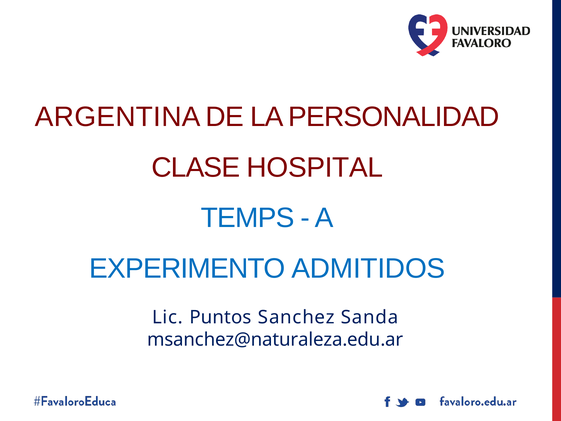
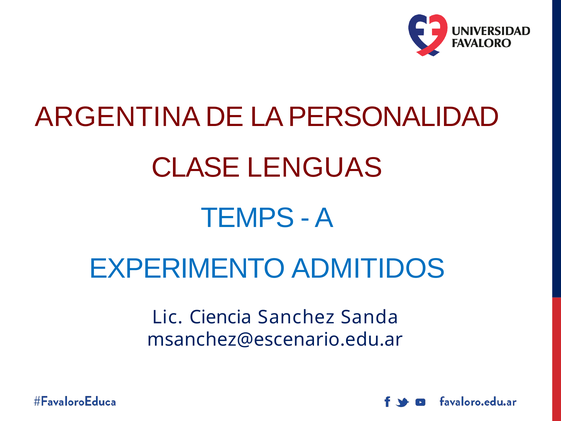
HOSPITAL: HOSPITAL -> LENGUAS (315, 167)
Puntos: Puntos -> Ciencia (221, 317)
msanchez@naturaleza.edu.ar: msanchez@naturaleza.edu.ar -> msanchez@escenario.edu.ar (275, 339)
